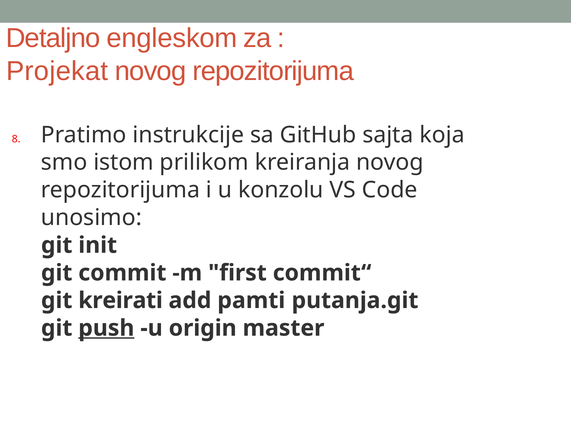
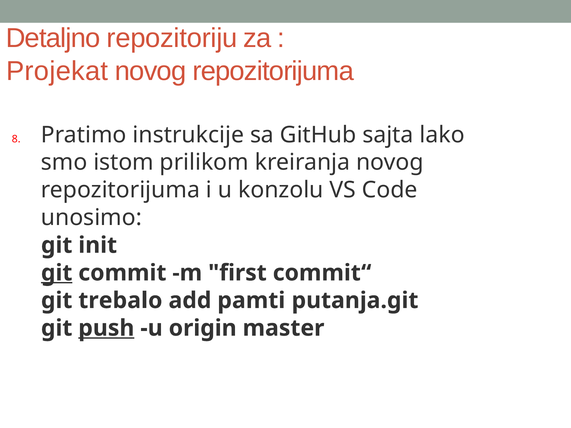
engleskom: engleskom -> repozitoriju (172, 38)
koja: koja -> lako (442, 135)
git underline: none -> present (57, 273)
kreirati: kreirati -> trebalo (120, 301)
